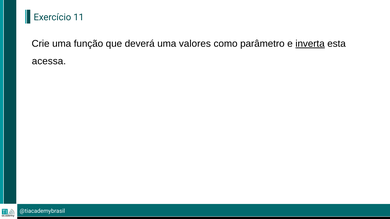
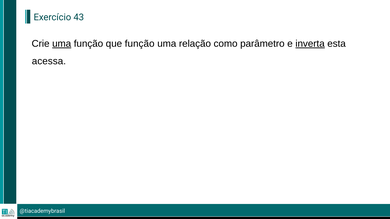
11: 11 -> 43 (79, 17)
uma underline: none -> present (62, 44)
que deverá: deverá -> função (140, 44)
valores: valores -> relação (195, 44)
